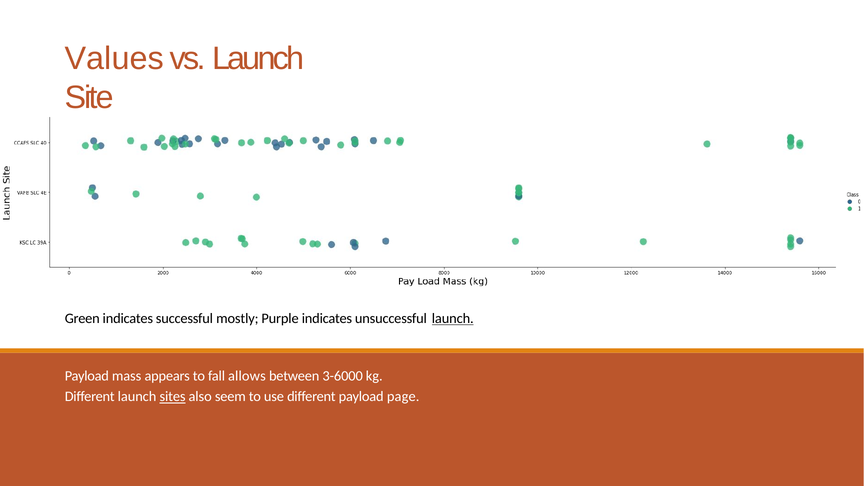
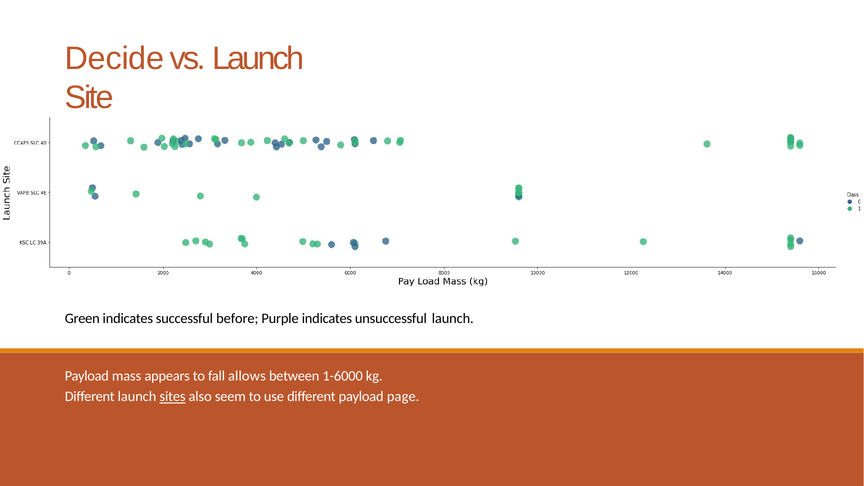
Values: Values -> Decide (115, 58)
mostly: mostly -> before (237, 319)
launch underline: present -> none (453, 319)
3-6000: 3-6000 -> 1-6000 (343, 376)
